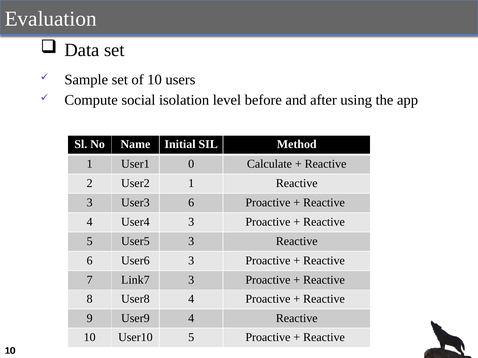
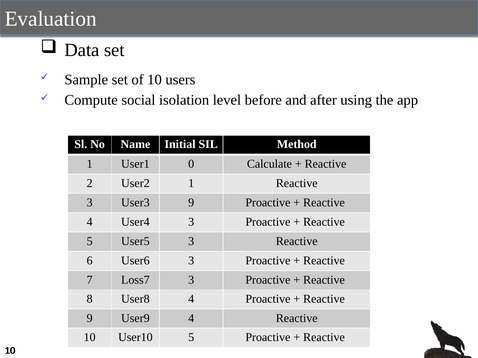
User3 6: 6 -> 9 (191, 203)
Link7: Link7 -> Loss7 (135, 280)
